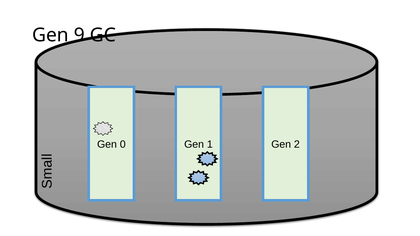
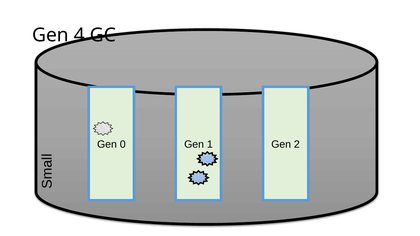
9: 9 -> 4 (79, 35)
